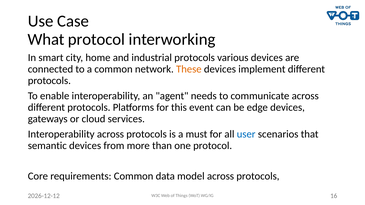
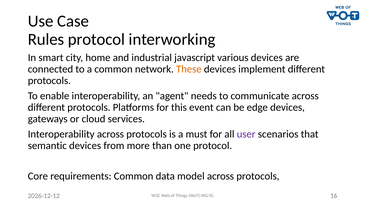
What: What -> Rules (46, 39)
industrial protocols: protocols -> javascript (195, 58)
user colour: blue -> purple (246, 134)
